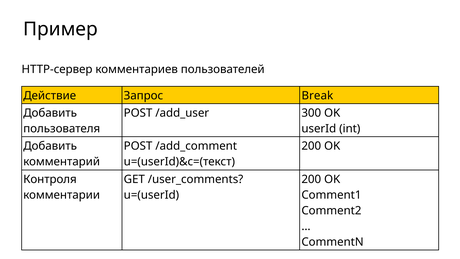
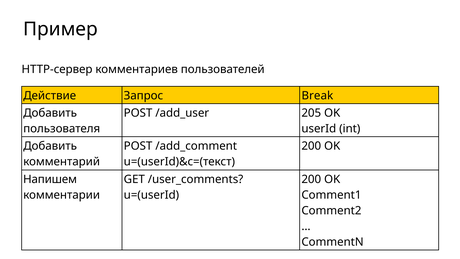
300: 300 -> 205 (311, 113)
Контроля: Контроля -> Напишем (50, 179)
